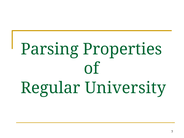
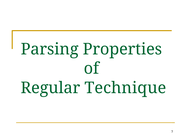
University: University -> Technique (125, 88)
